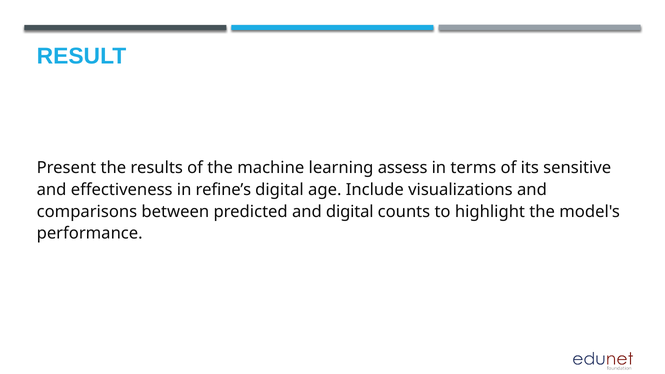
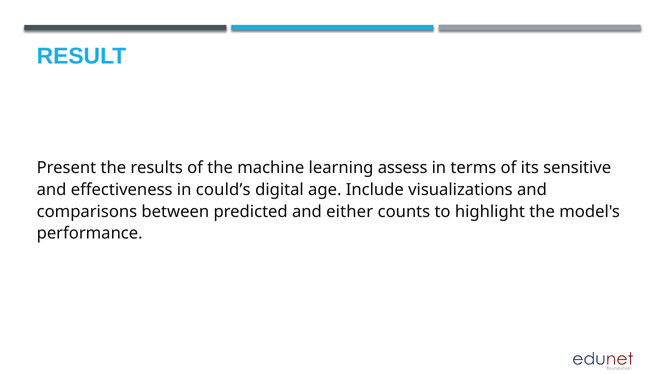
refine’s: refine’s -> could’s (223, 190)
and digital: digital -> either (350, 212)
